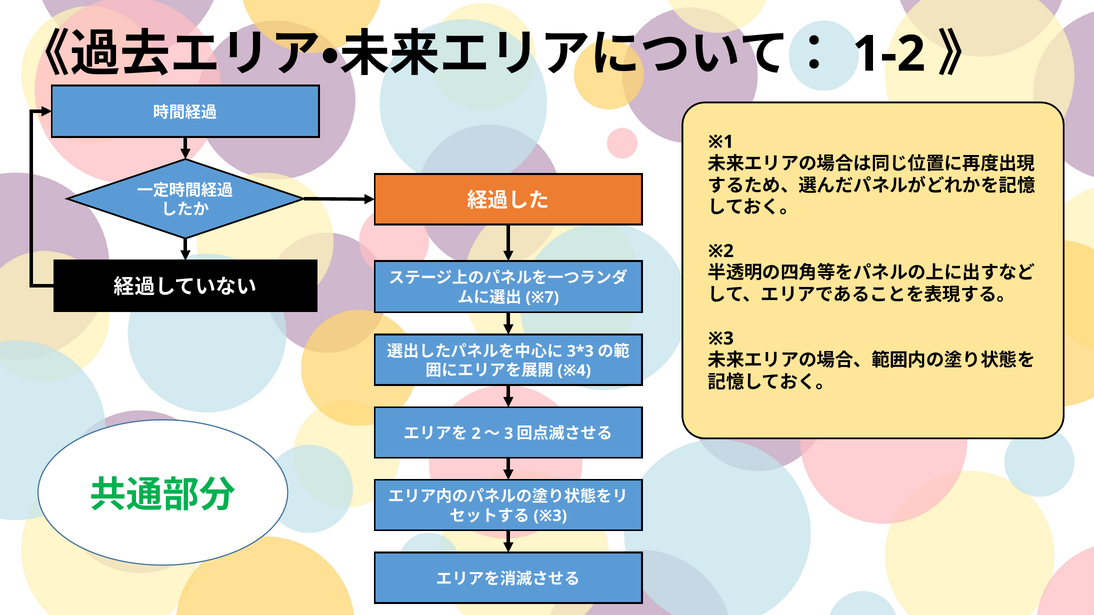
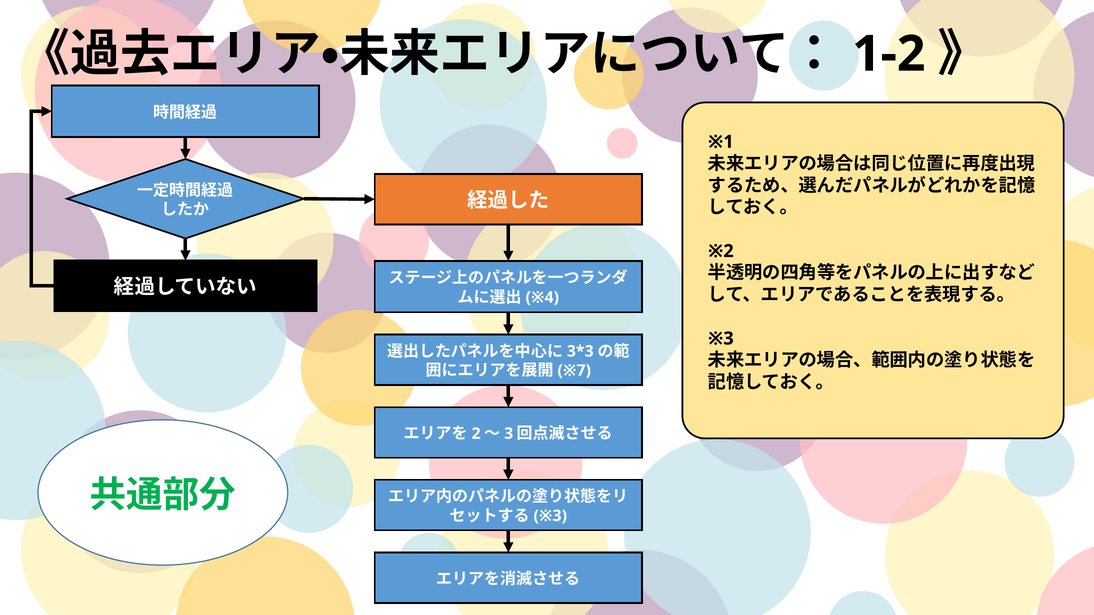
※7: ※7 -> ※4 (542, 298)
※4: ※4 -> ※7 (574, 371)
